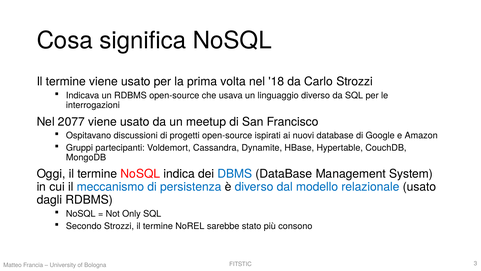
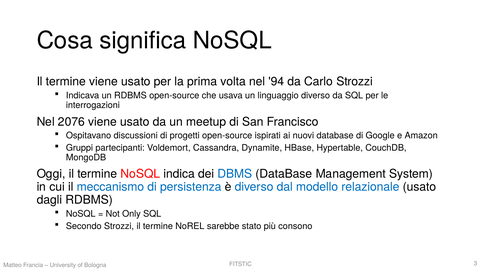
18: 18 -> 94 (276, 82)
2077: 2077 -> 2076 (71, 122)
